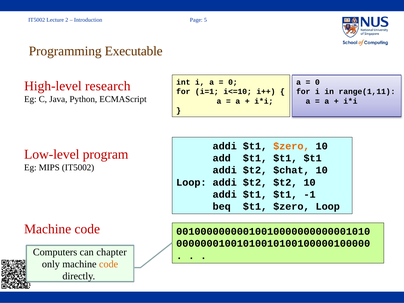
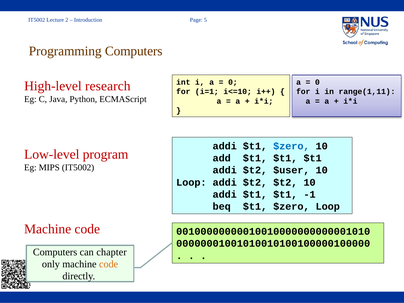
Programming Executable: Executable -> Computers (134, 51)
$zero colour: orange -> blue (291, 146)
$chat: $chat -> $user (291, 170)
